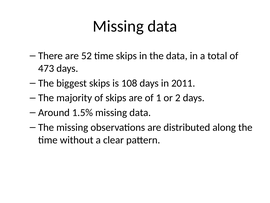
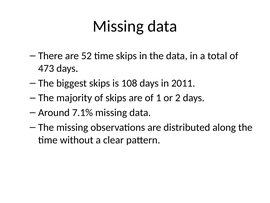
1.5%: 1.5% -> 7.1% (82, 112)
